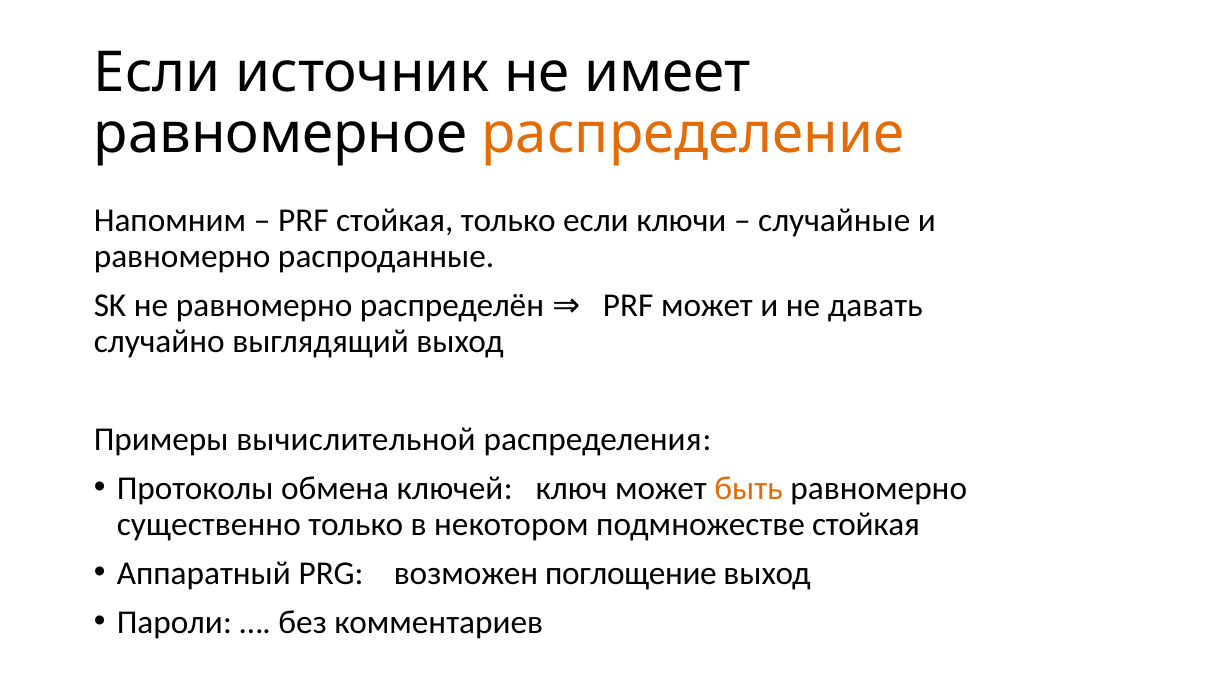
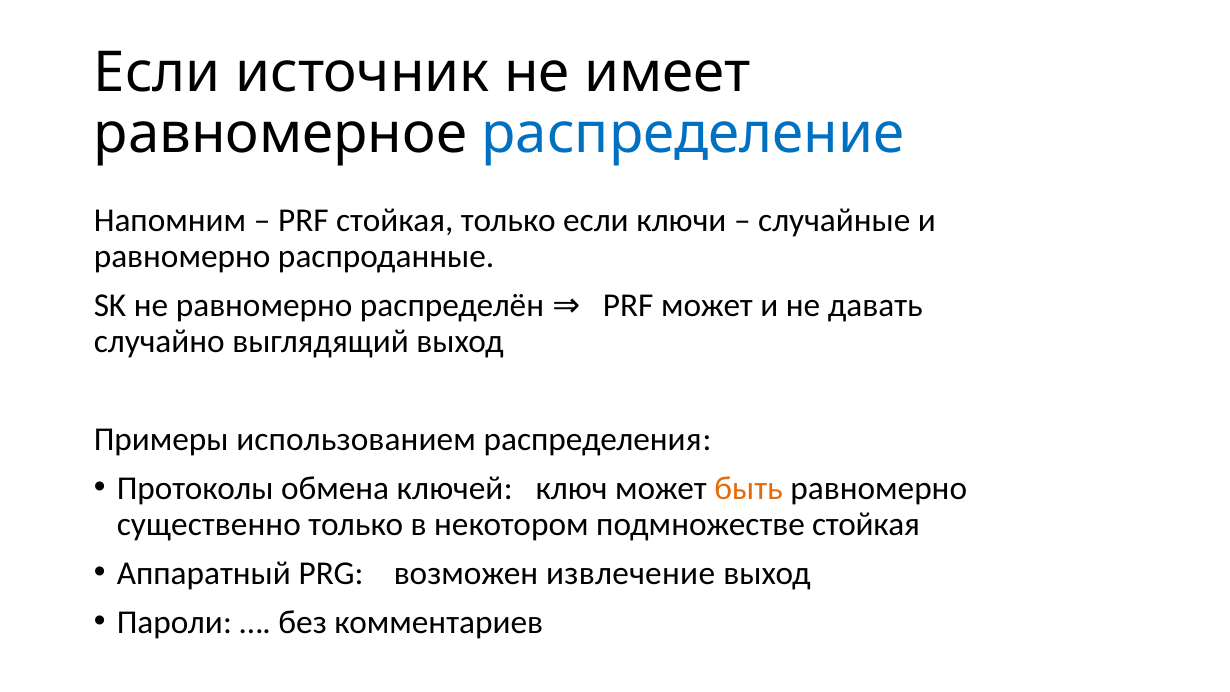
распределение colour: orange -> blue (693, 134)
вычислительной: вычислительной -> использованием (356, 439)
поглощение: поглощение -> извлечение (631, 573)
